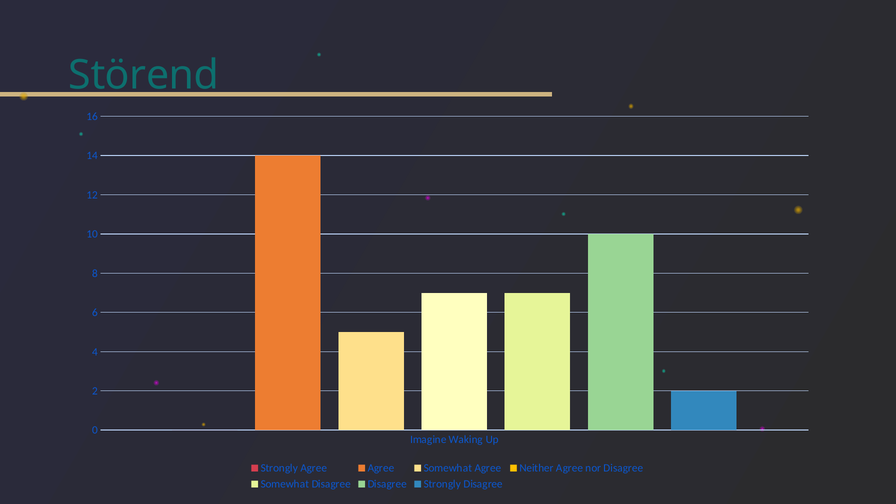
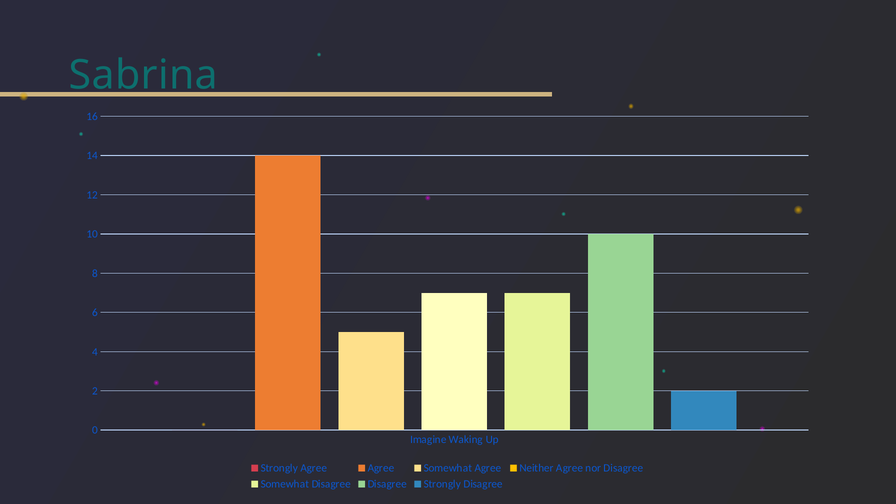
Störend: Störend -> Sabrina (143, 75)
